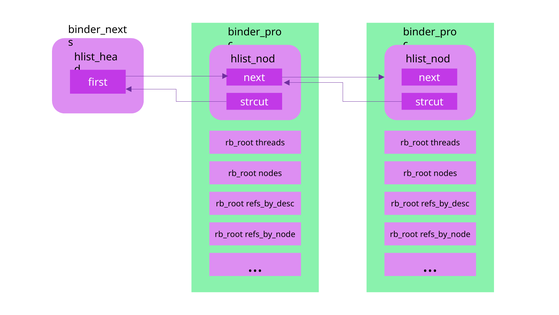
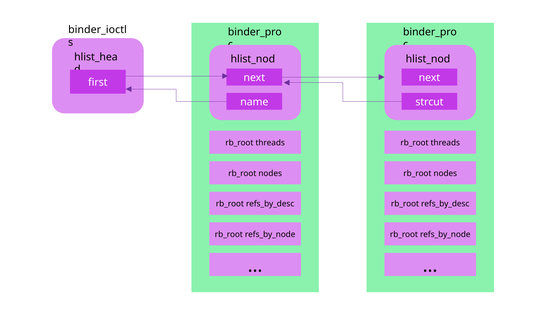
binder_next: binder_next -> binder_ioctl (98, 30)
strcut: strcut -> name (254, 102)
